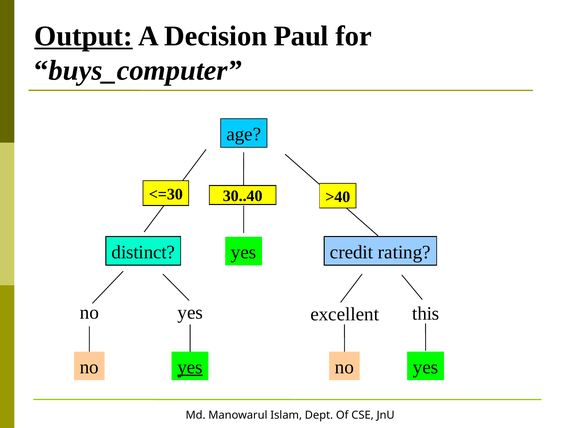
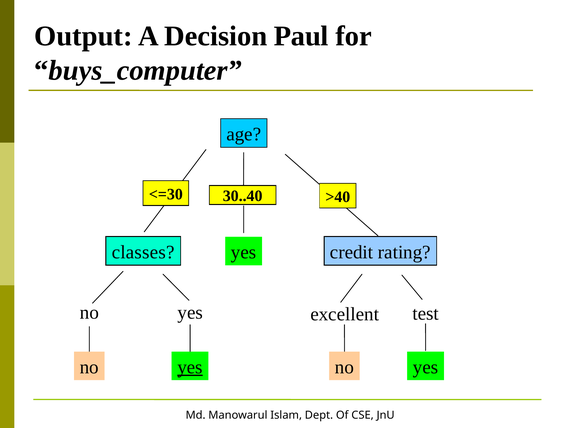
Output underline: present -> none (83, 36)
distinct: distinct -> classes (143, 252)
this: this -> test (426, 314)
